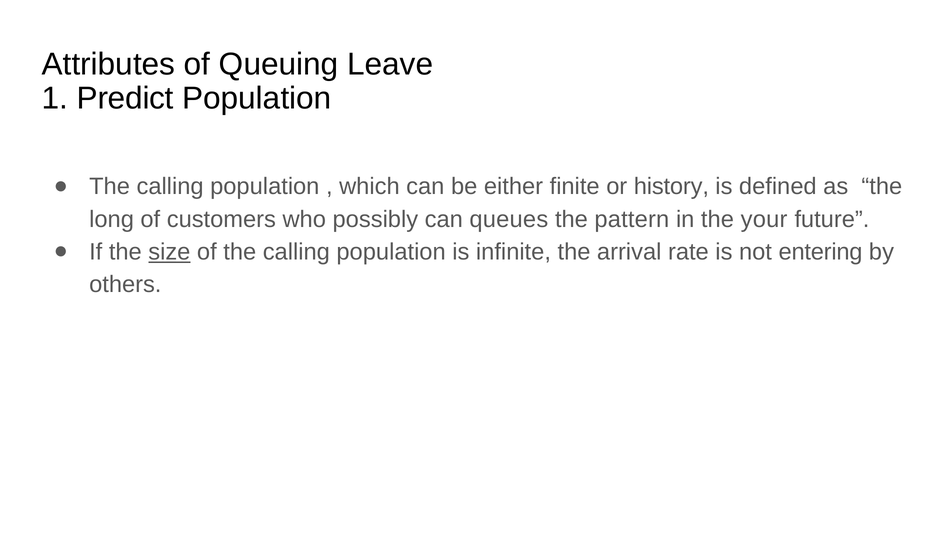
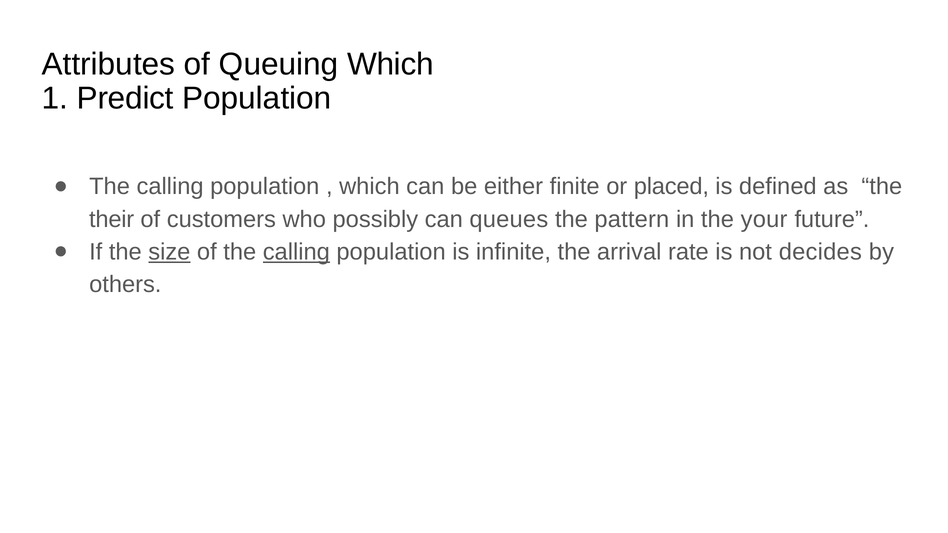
Queuing Leave: Leave -> Which (390, 64)
history: history -> placed (671, 187)
long: long -> their (112, 219)
calling underline: none -> present (296, 252)
entering: entering -> decides (820, 252)
